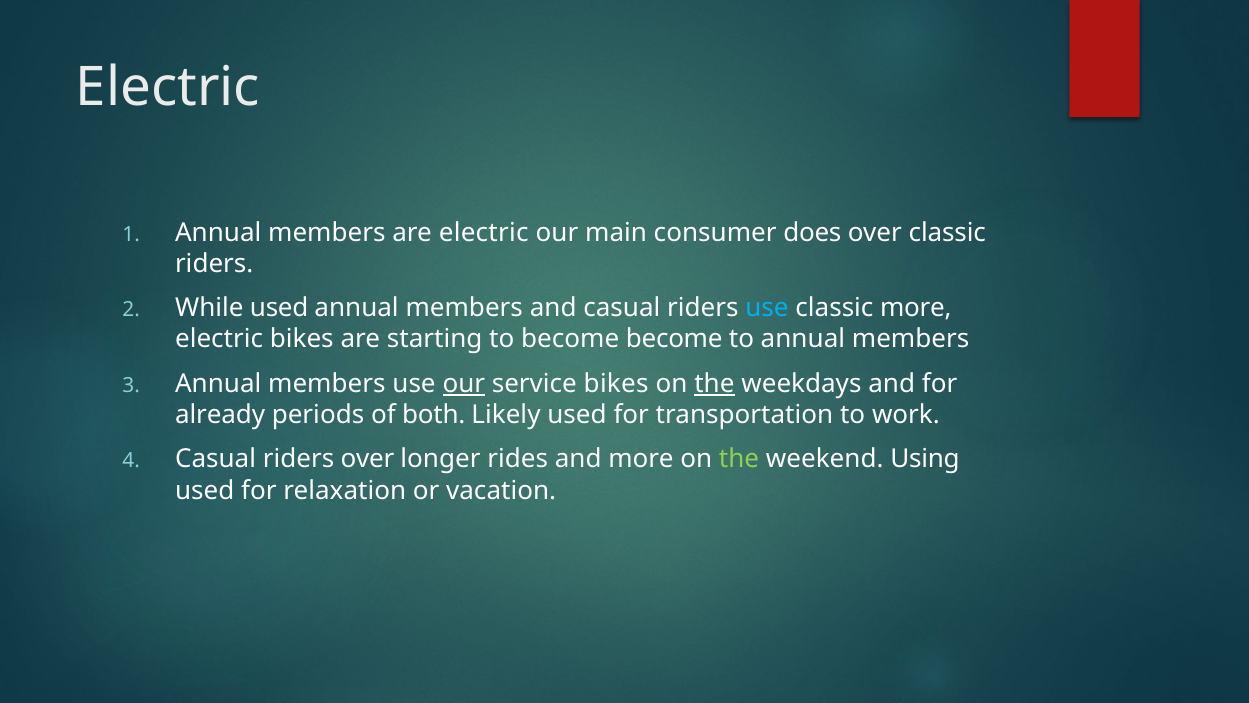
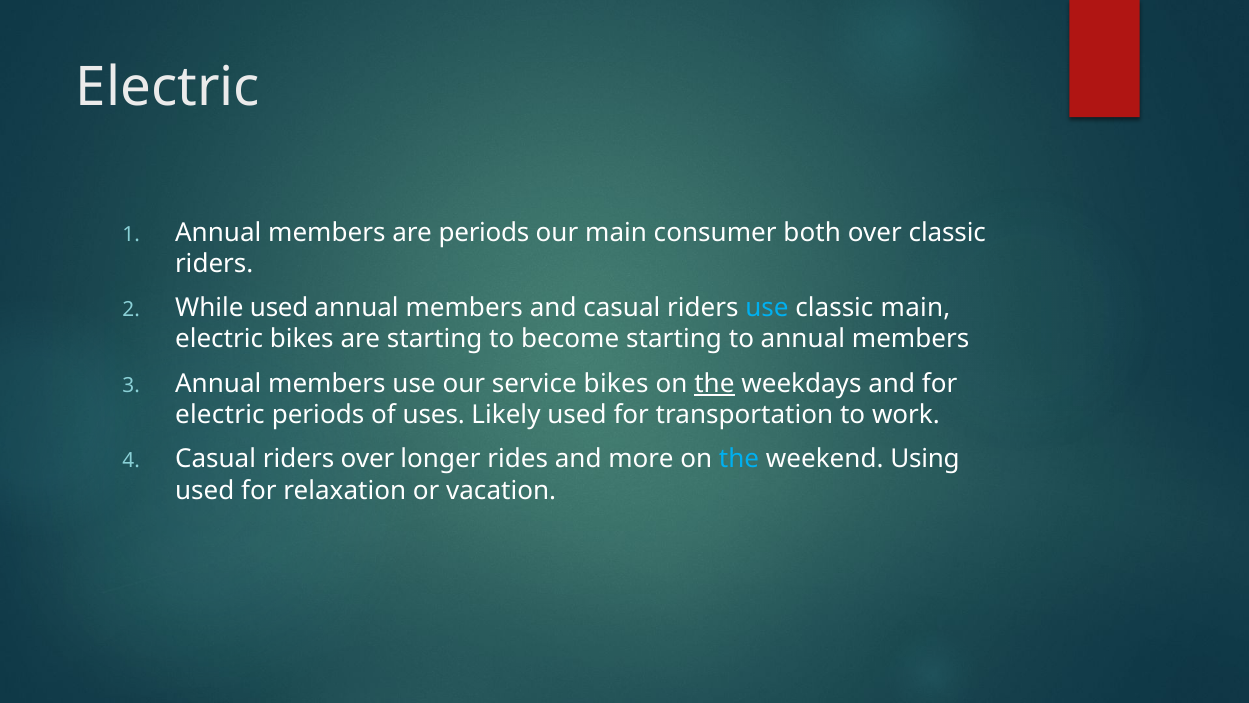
are electric: electric -> periods (484, 232)
does: does -> both (812, 232)
classic more: more -> main (916, 308)
become become: become -> starting (674, 339)
our underline: present -> none (464, 383)
already: already -> electric (220, 415)
both: both -> uses (434, 415)
the colour: light green -> light blue (739, 459)
